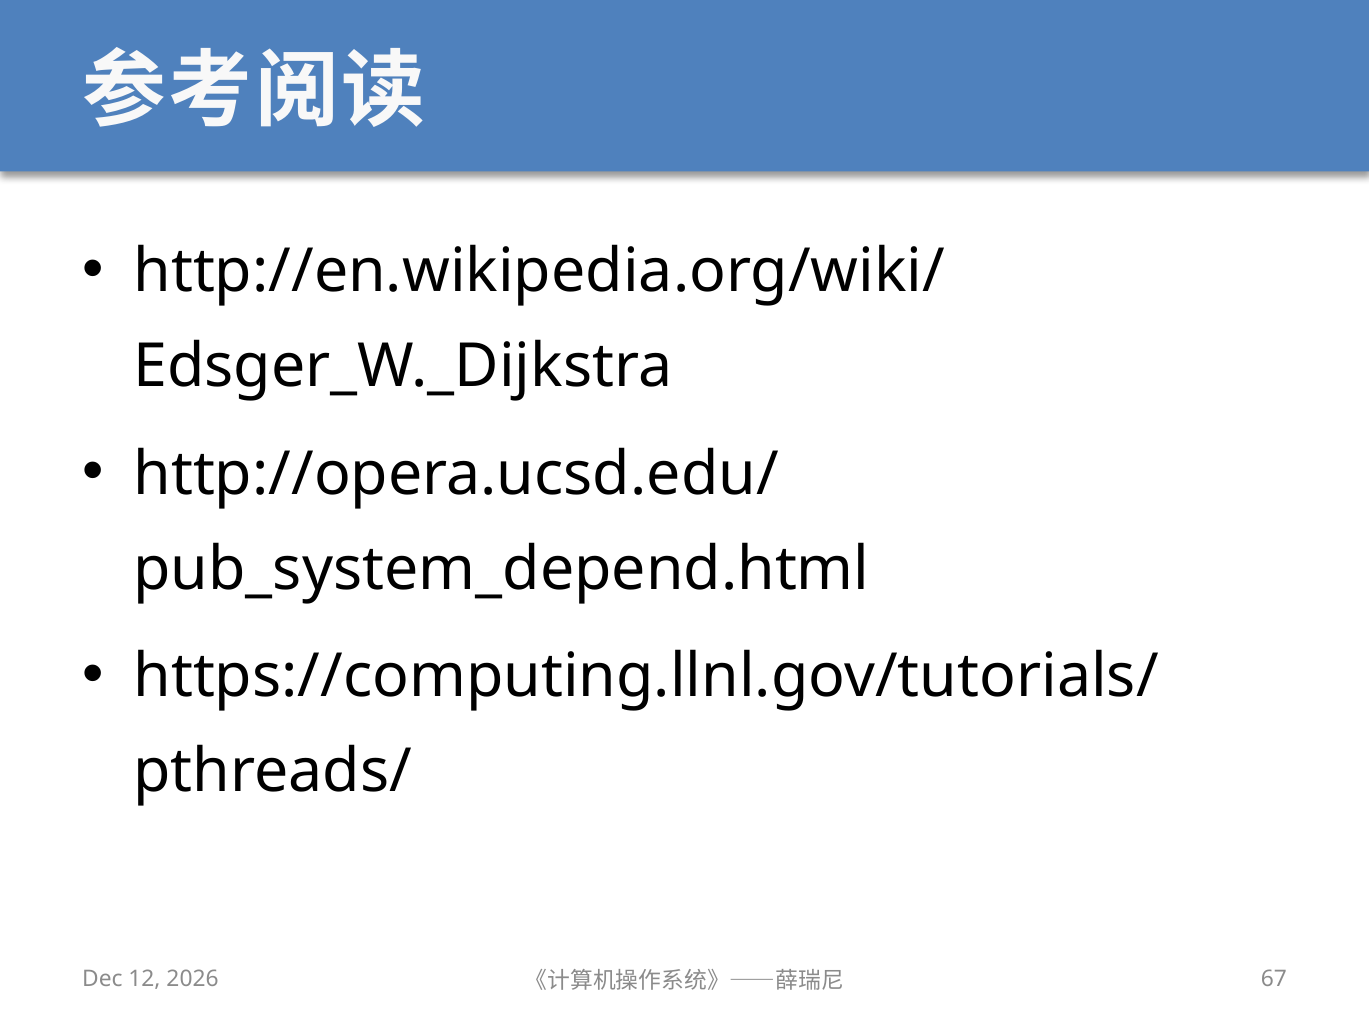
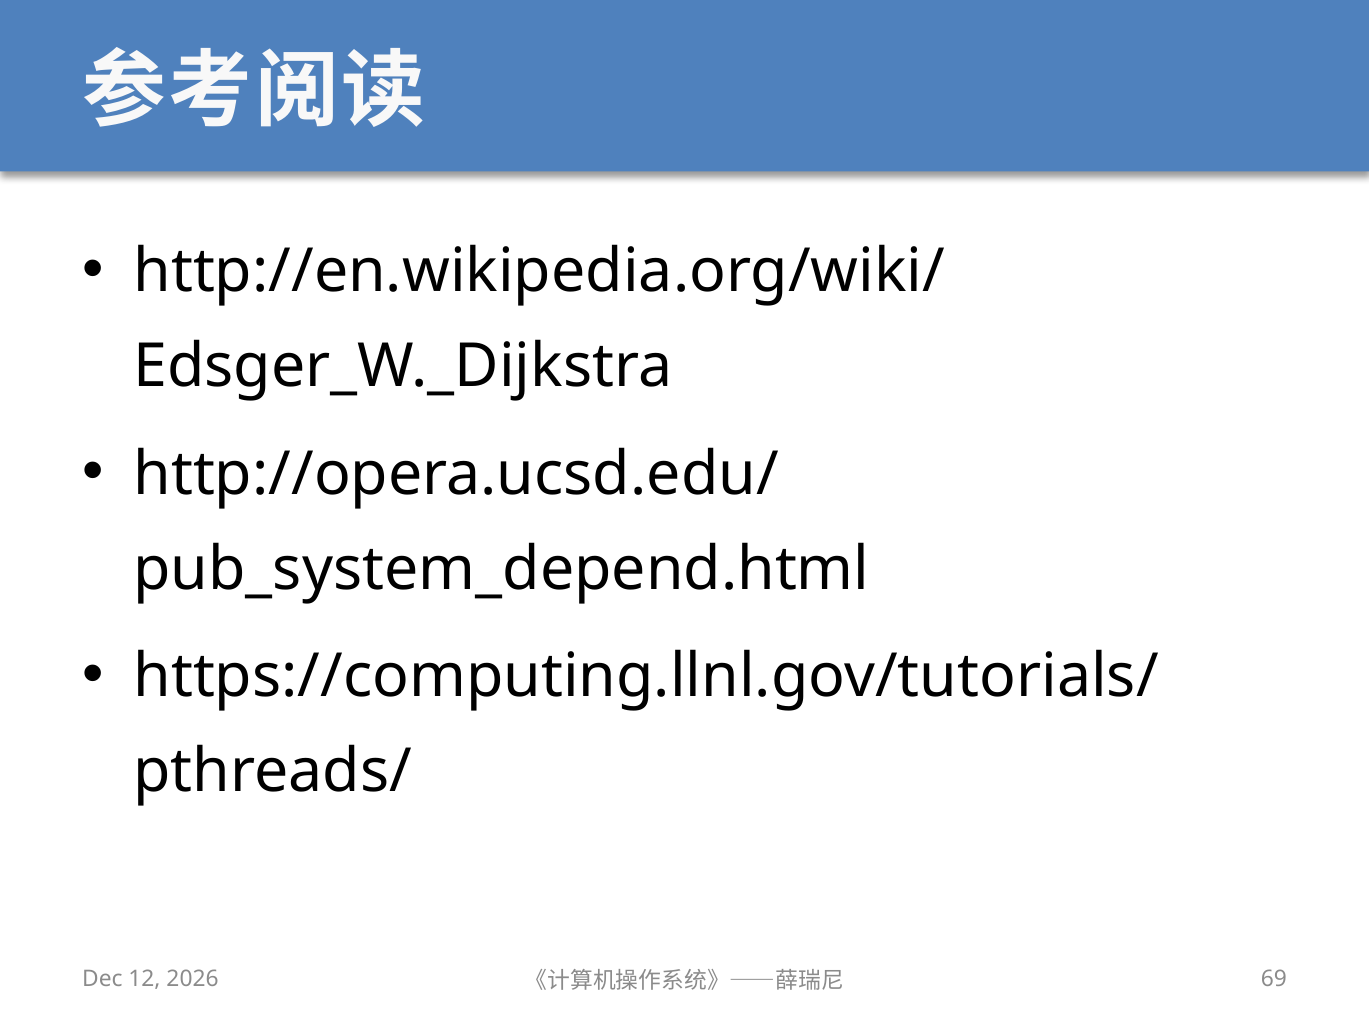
67: 67 -> 69 (1274, 979)
